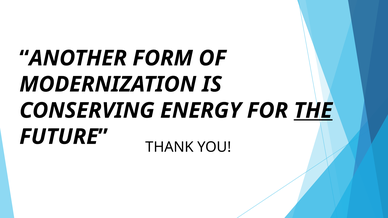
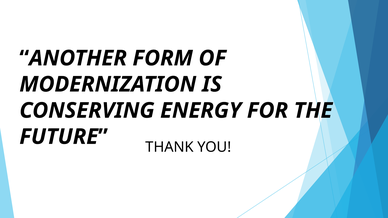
THE underline: present -> none (313, 111)
